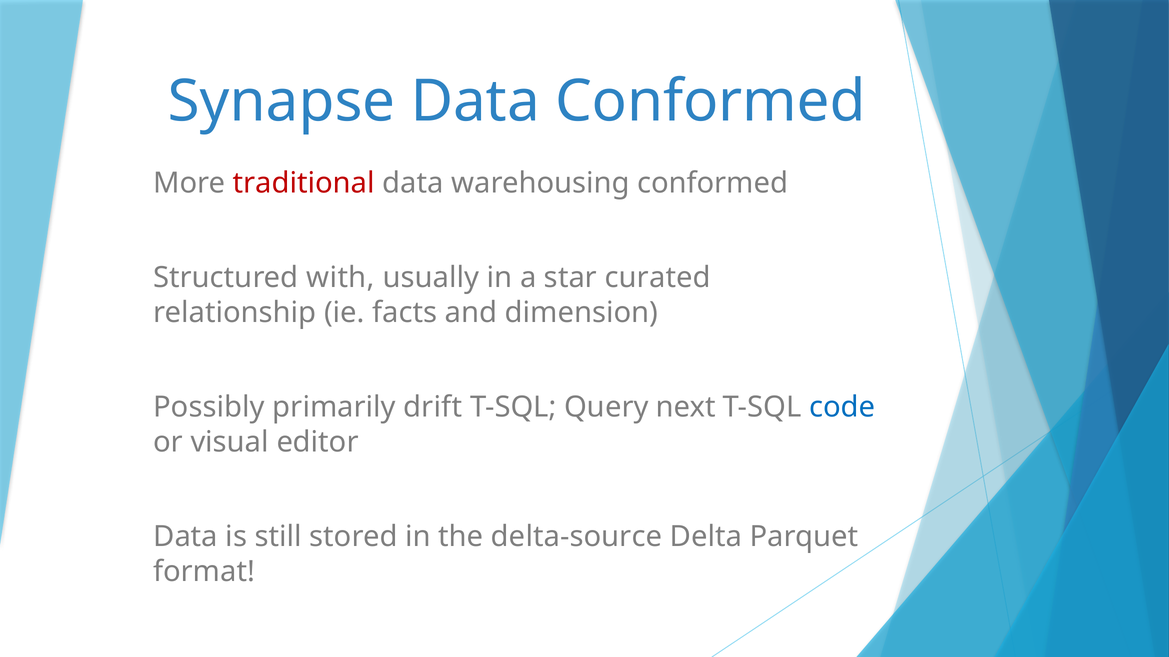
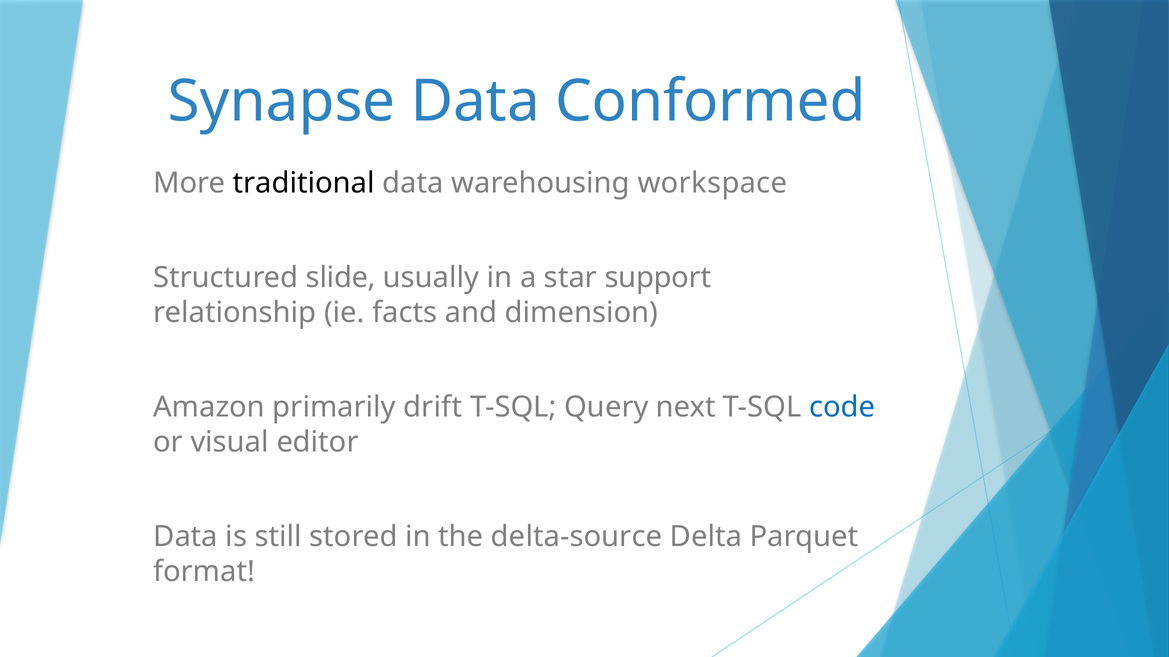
traditional colour: red -> black (304, 183)
warehousing conformed: conformed -> workspace (713, 183)
with: with -> slide (341, 278)
curated: curated -> support (658, 278)
Possibly: Possibly -> Amazon (209, 407)
